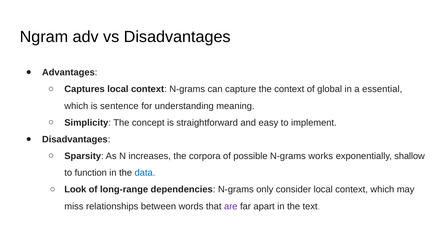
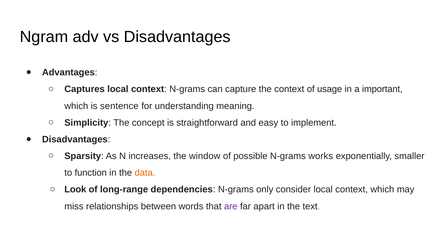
global: global -> usage (330, 89)
essential: essential -> important (382, 89)
corpora: corpora -> window (205, 156)
shallow: shallow -> smaller (409, 156)
data colour: blue -> orange (145, 173)
